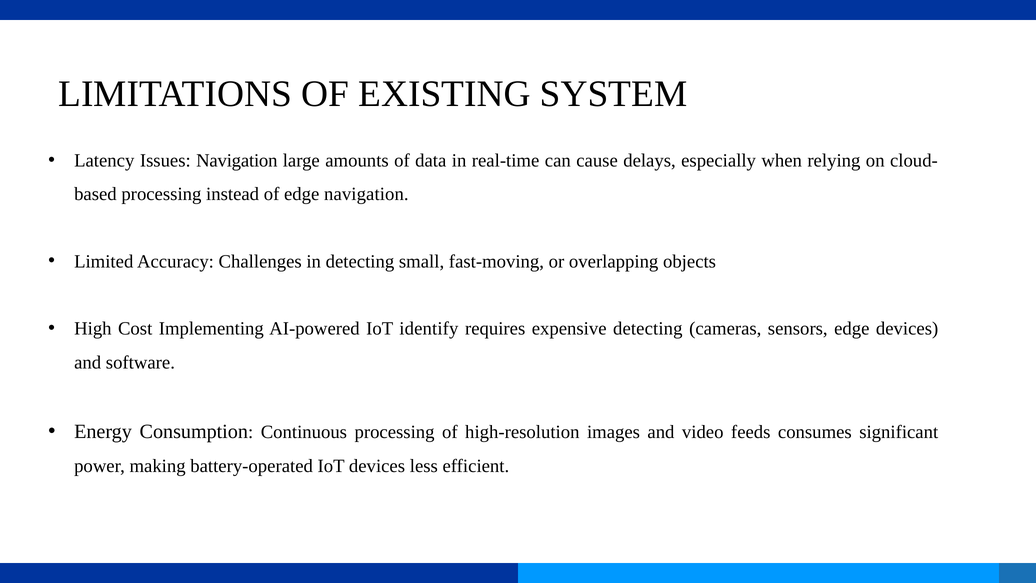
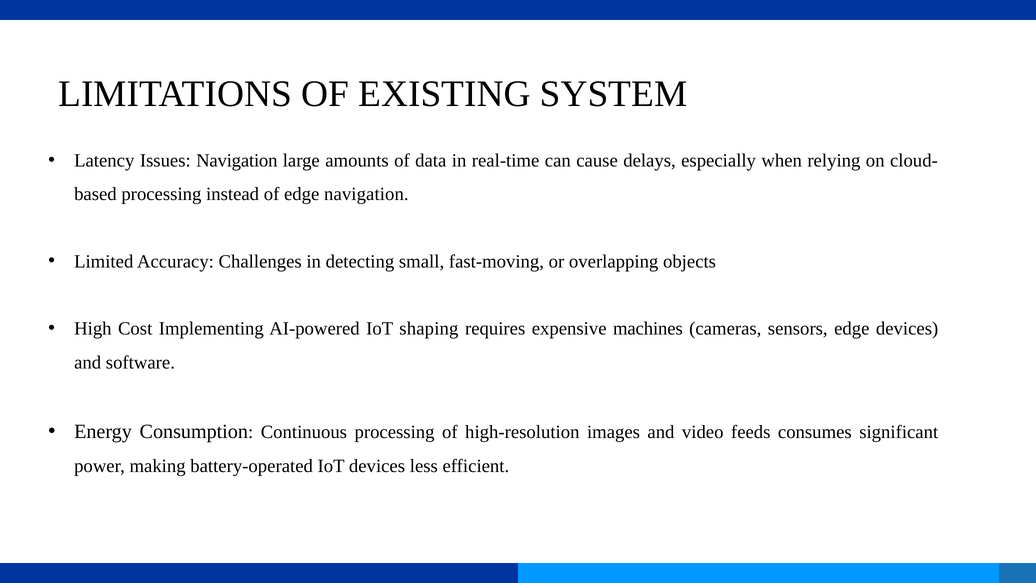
identify: identify -> shaping (429, 329)
expensive detecting: detecting -> machines (648, 329)
